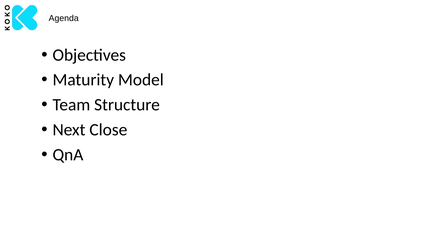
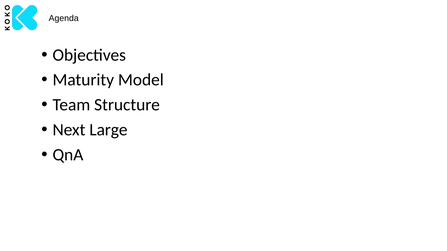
Close: Close -> Large (108, 130)
